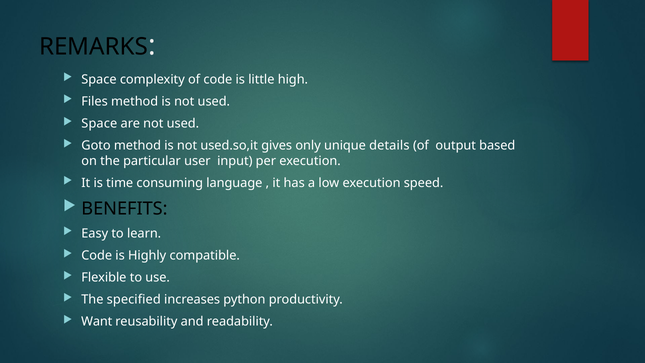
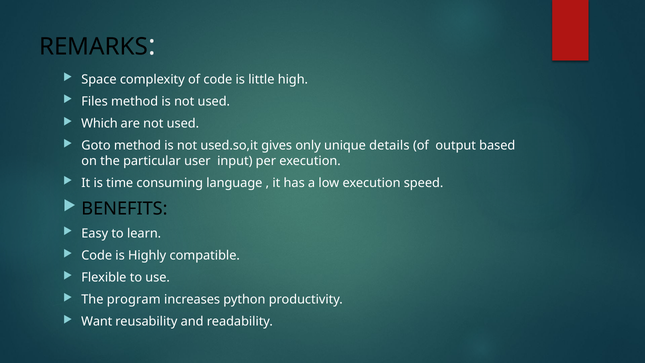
Space: Space -> Which (99, 123)
specified: specified -> program (134, 299)
